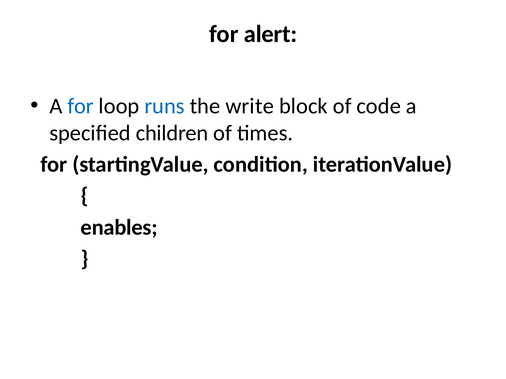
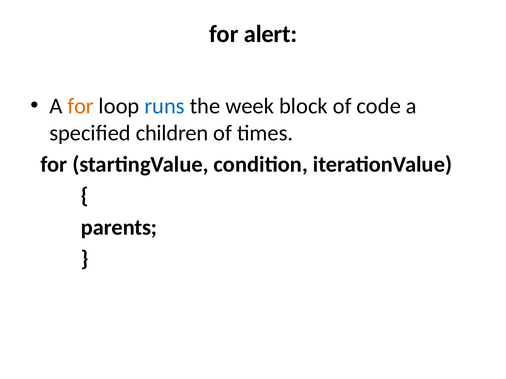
for colour: blue -> orange (81, 106)
write: write -> week (250, 106)
enables: enables -> parents (119, 228)
